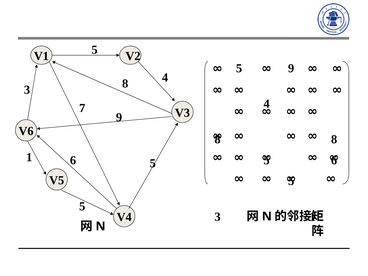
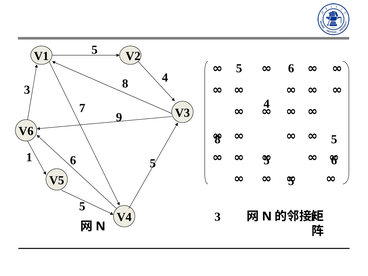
9: 9 -> 6 (291, 68)
8: 8 -> 5 (334, 139)
